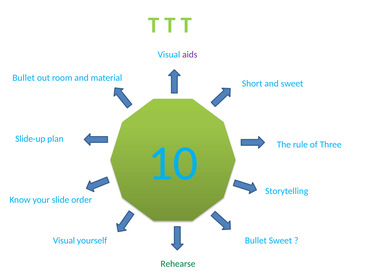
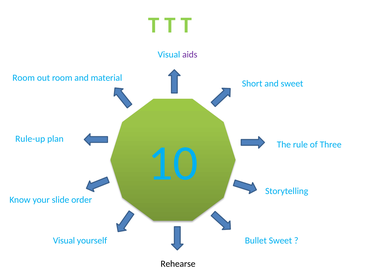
Bullet: Bullet -> Room (24, 78)
Slide-up: Slide-up -> Rule-up (30, 139)
Rehearse colour: green -> black (178, 264)
